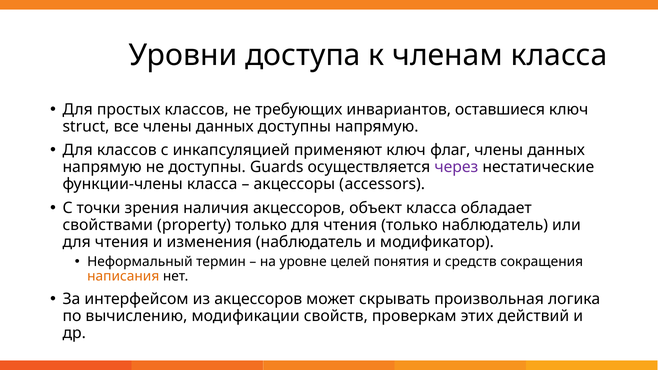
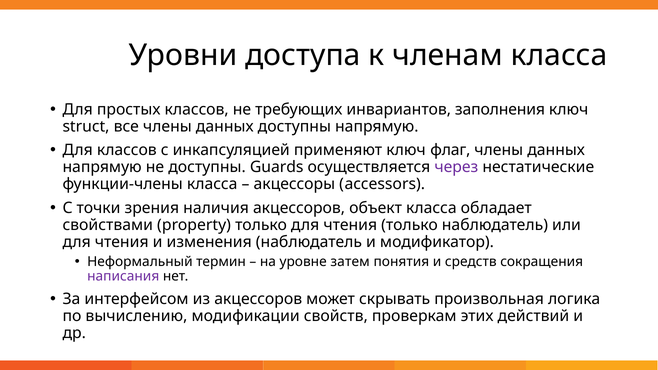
оставшиеся: оставшиеся -> заполнения (500, 109)
целей: целей -> затем (350, 262)
написания colour: orange -> purple (123, 276)
